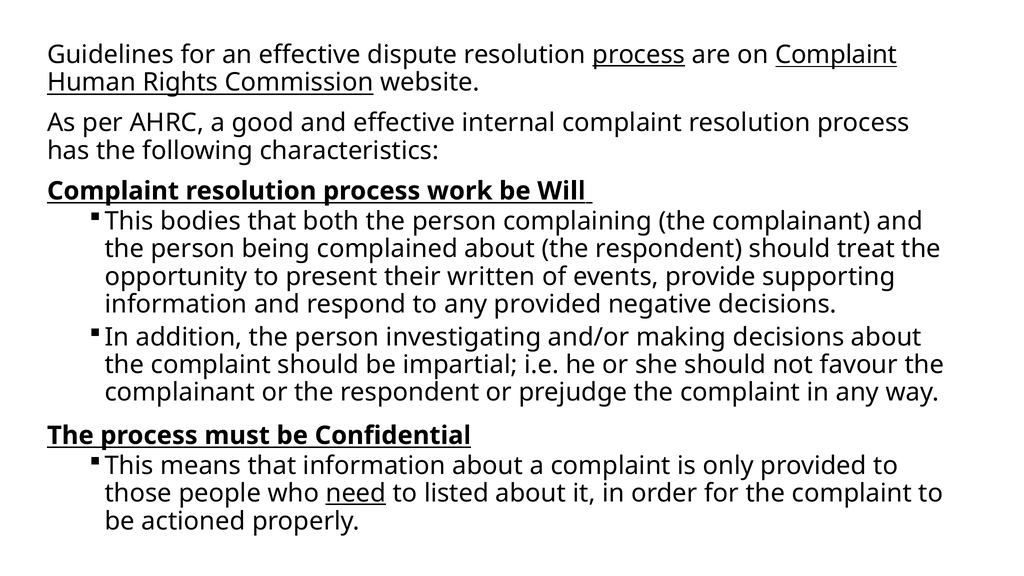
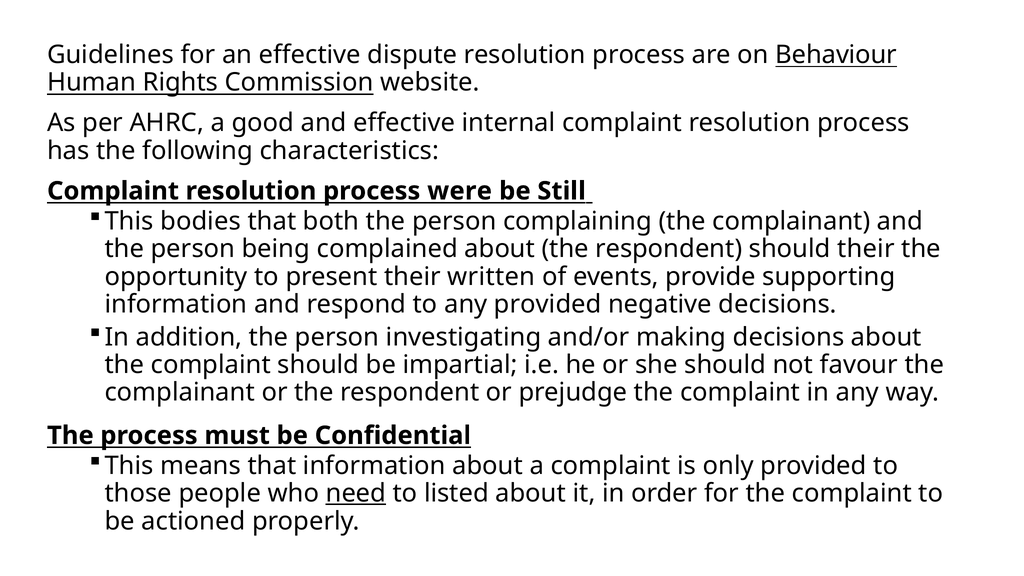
process underline: present -> none (639, 55)
on Complaint: Complaint -> Behaviour (836, 55)
work: work -> were (460, 191)
Will: Will -> Still (561, 191)
should treat: treat -> their (866, 249)
